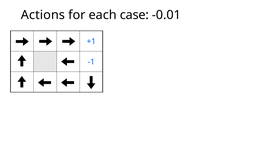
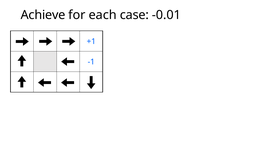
Actions: Actions -> Achieve (43, 15)
